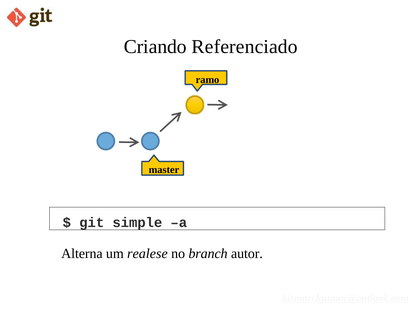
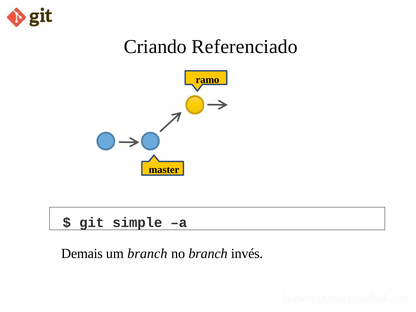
Alterna: Alterna -> Demais (82, 254)
um realese: realese -> branch (147, 254)
autor: autor -> invés (247, 254)
